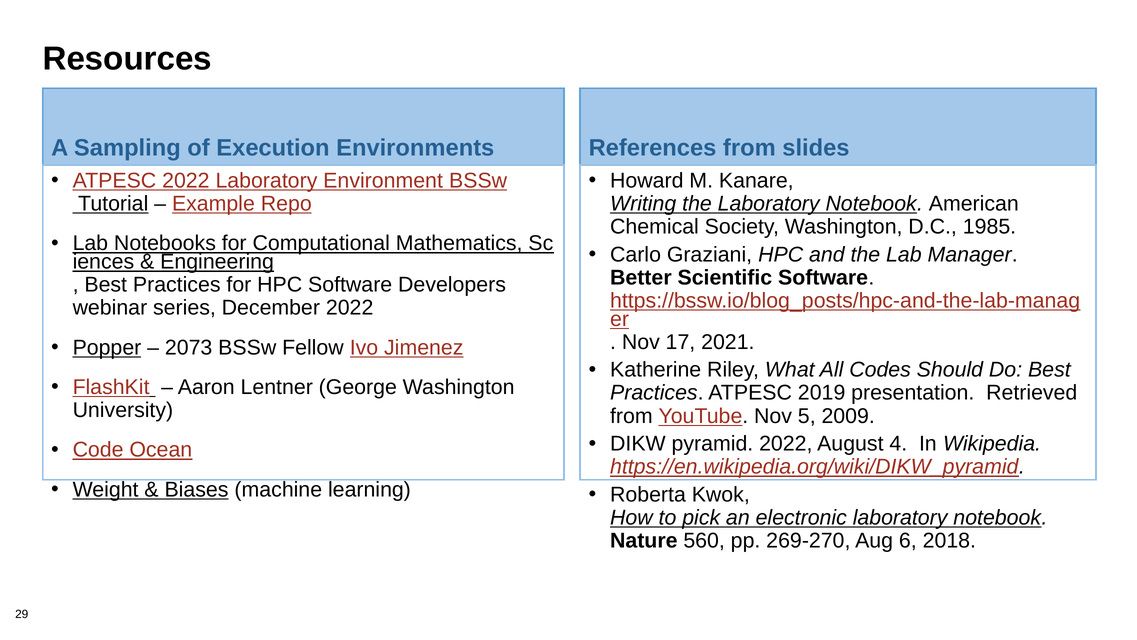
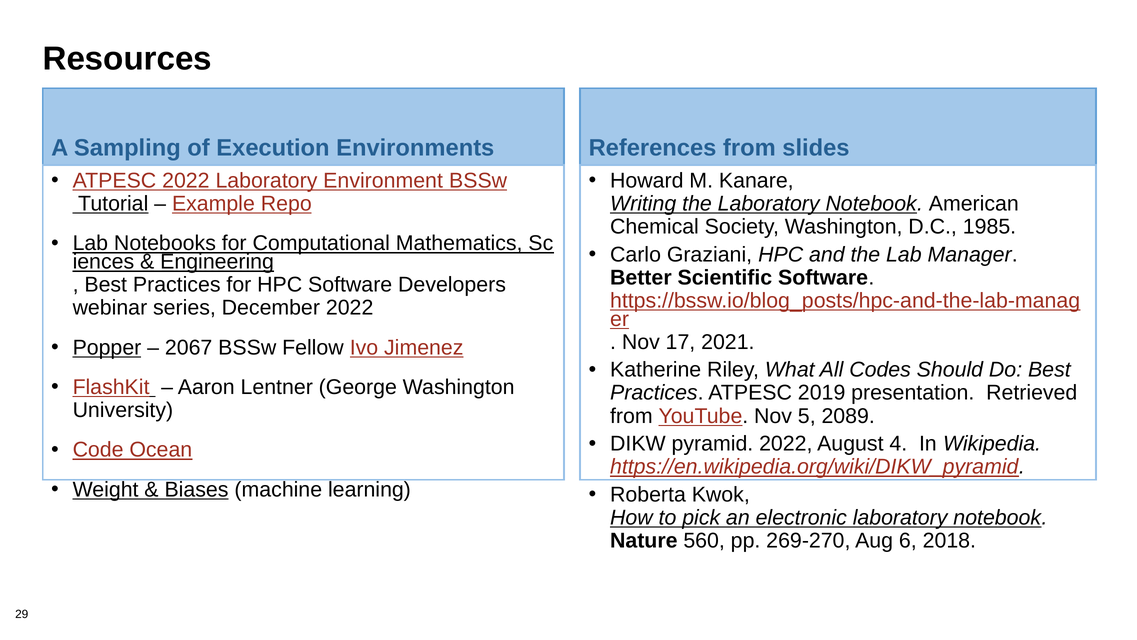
2073: 2073 -> 2067 (189, 347)
2009: 2009 -> 2089 (848, 416)
